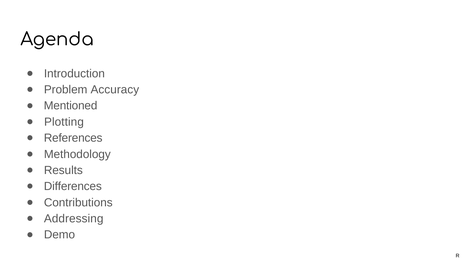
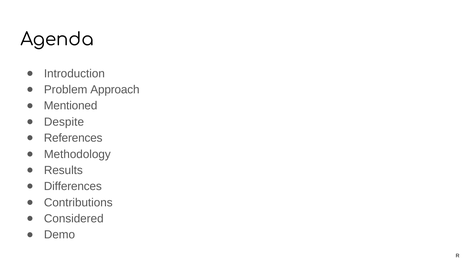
Accuracy: Accuracy -> Approach (115, 90)
Plotting: Plotting -> Despite (64, 122)
Addressing: Addressing -> Considered (74, 218)
